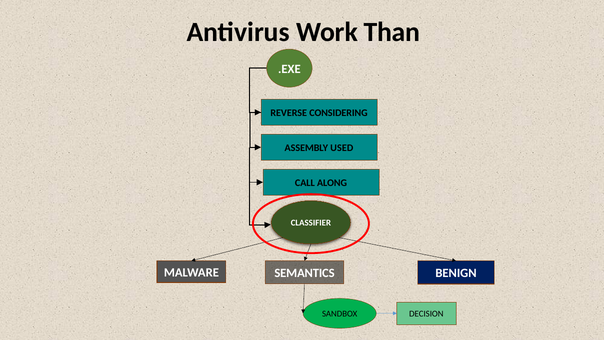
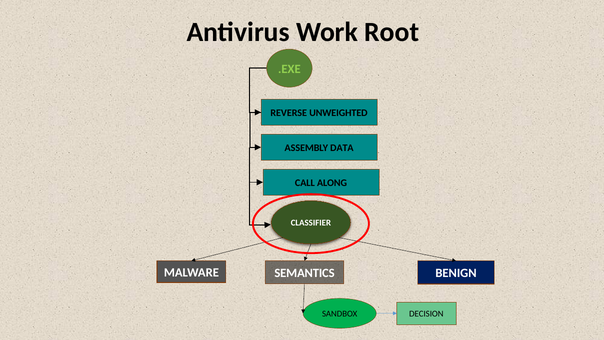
Than: Than -> Root (392, 32)
.EXE colour: white -> light green (289, 69)
CONSIDERING: CONSIDERING -> UNWEIGHTED (338, 113)
USED: USED -> DATA (342, 148)
